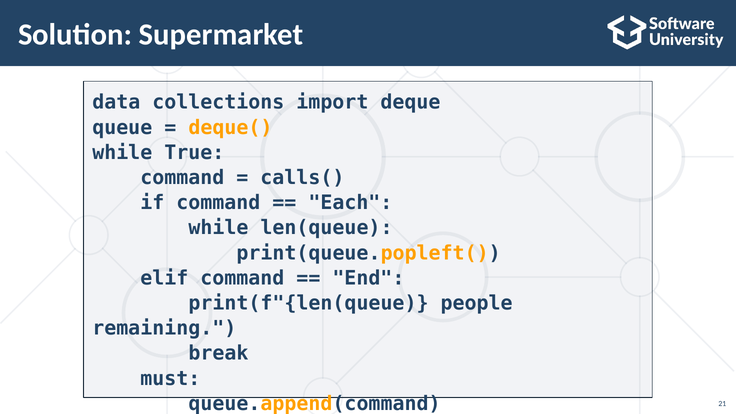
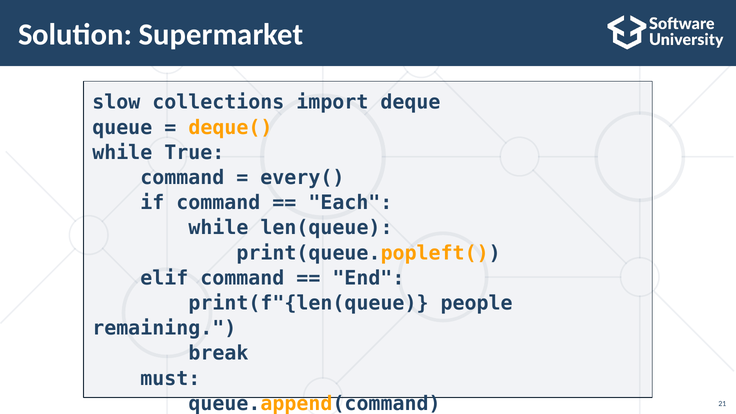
data: data -> slow (116, 102)
calls(: calls( -> every( (302, 178)
